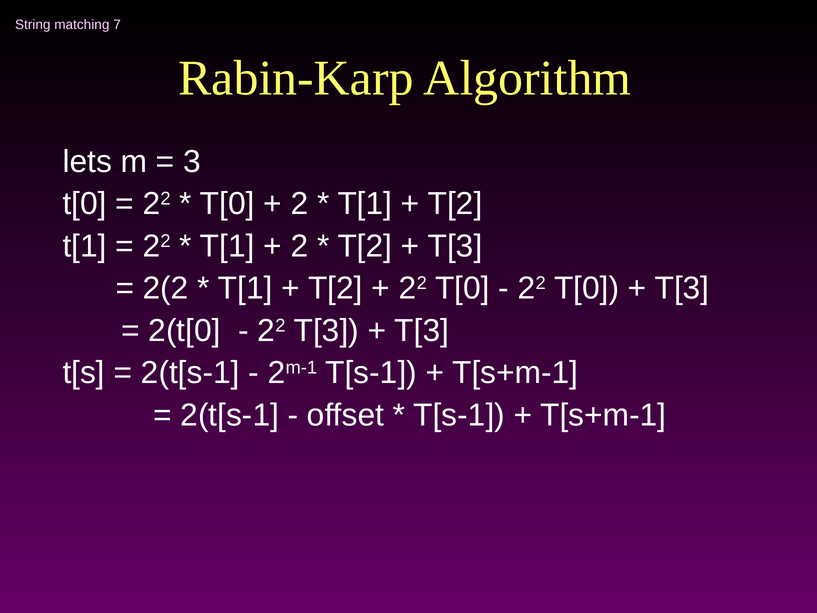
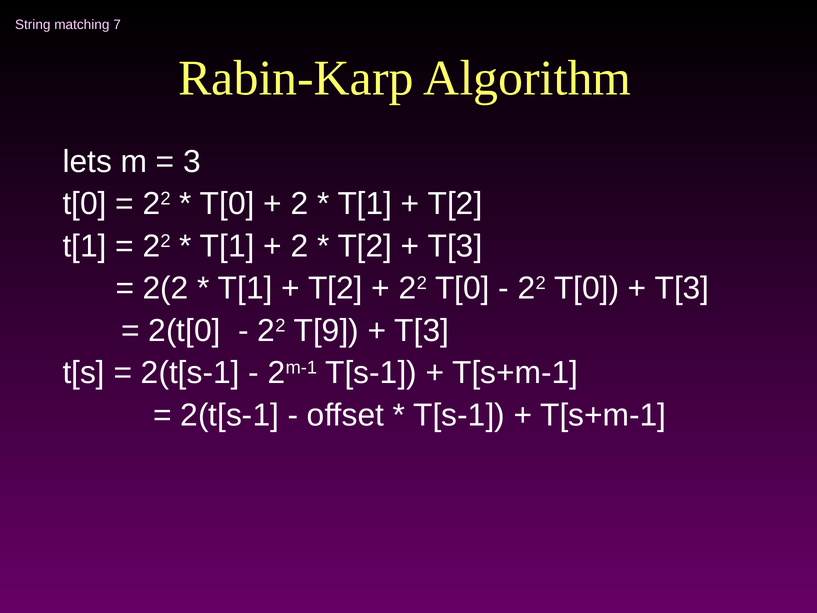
22 T[3: T[3 -> T[9 (326, 330)
